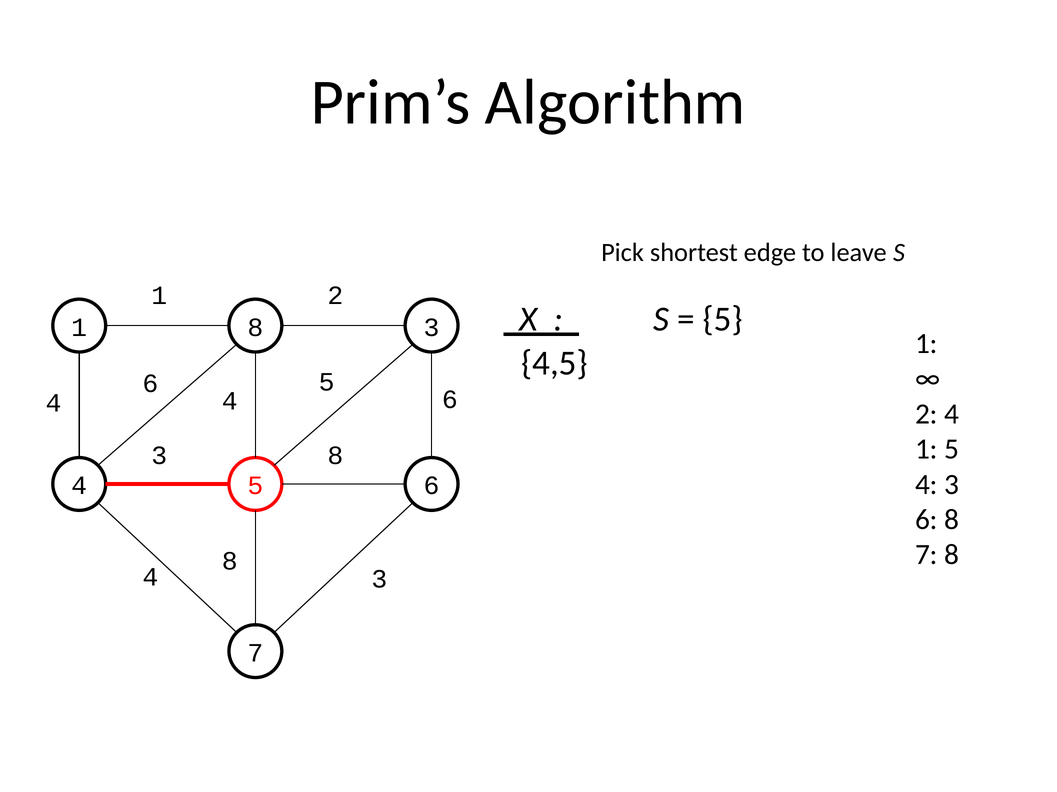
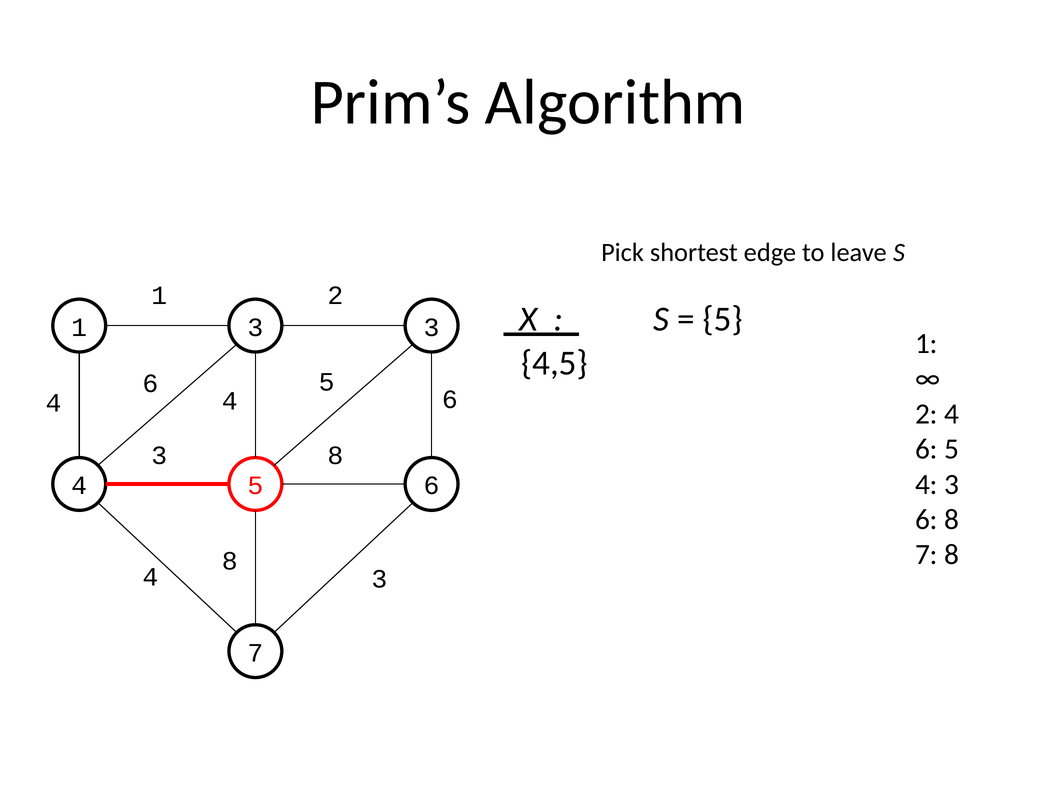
1 8: 8 -> 3 (255, 328)
1: 1 -> 6 (926, 450)
